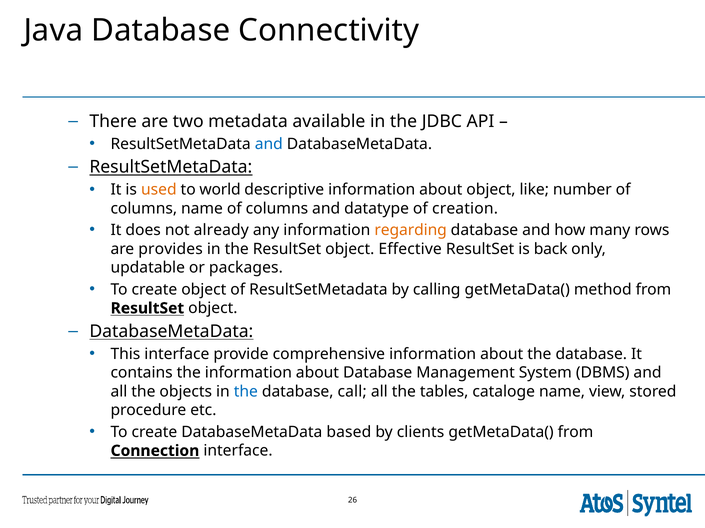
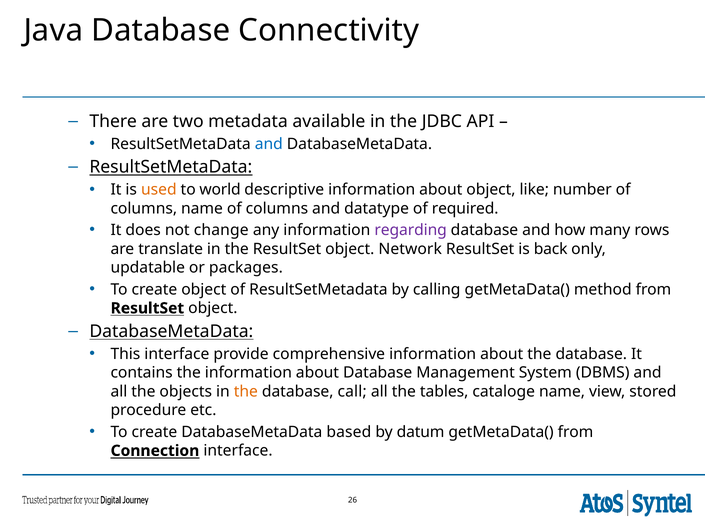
creation: creation -> required (465, 209)
already: already -> change (221, 231)
regarding colour: orange -> purple (411, 231)
provides: provides -> translate (171, 249)
Effective: Effective -> Network (410, 249)
the colour: blue -> orange (246, 392)
clients: clients -> datum (421, 433)
